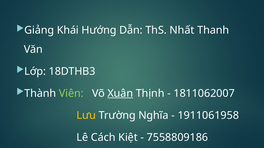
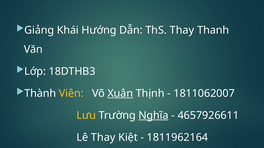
ThS Nhất: Nhất -> Thay (182, 30)
Viên colour: light green -> yellow (71, 94)
Nghĩa underline: none -> present (153, 116)
1911061958: 1911061958 -> 4657926611 (208, 116)
Lê Cách: Cách -> Thay (103, 138)
7558809186: 7558809186 -> 1811962164 (177, 138)
